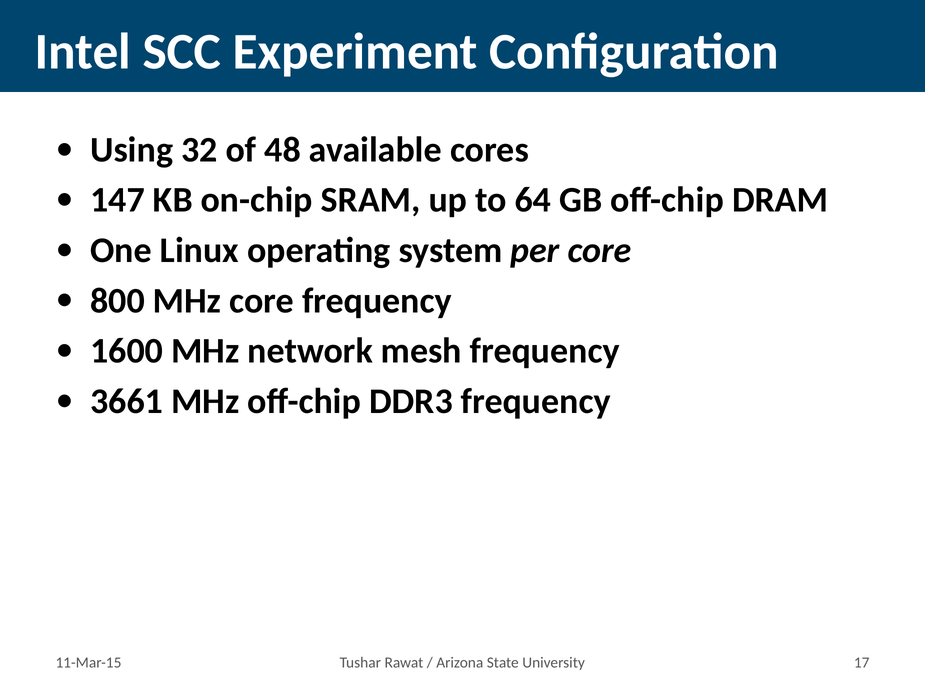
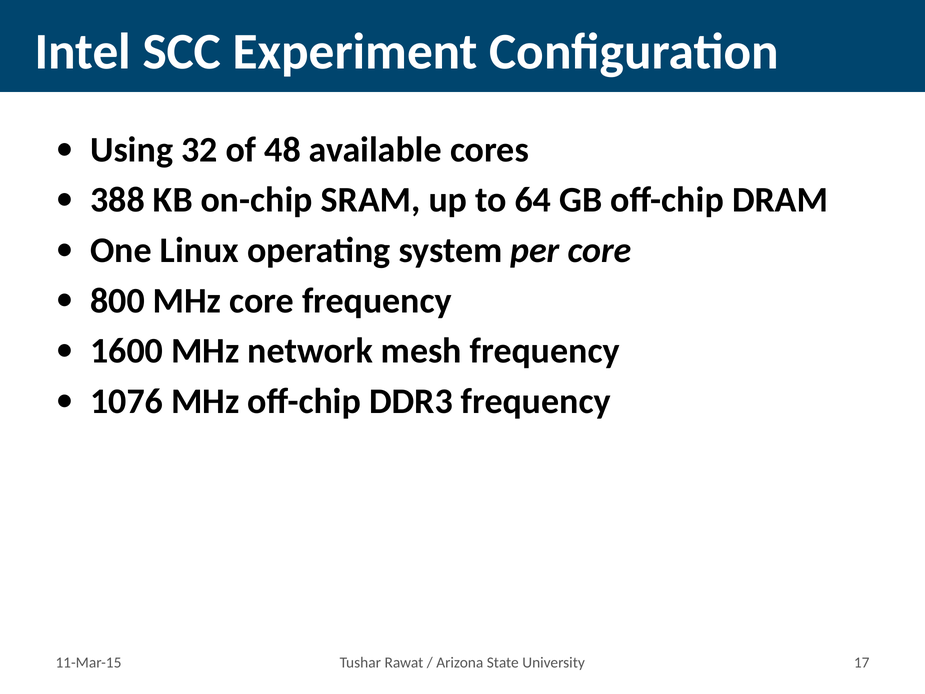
147: 147 -> 388 (118, 200)
3661: 3661 -> 1076 (127, 401)
